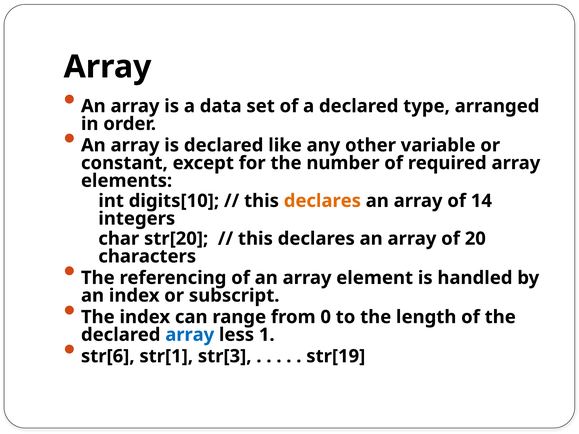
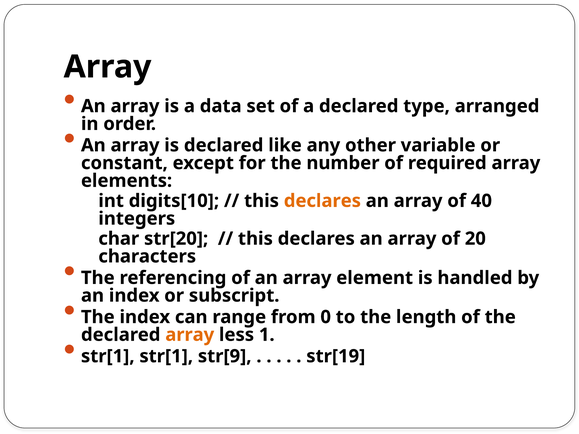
14: 14 -> 40 (481, 201)
array colour: blue -> orange (190, 335)
str[6: str[6 -> str[1 (108, 356)
str[3: str[3 -> str[9 (225, 356)
